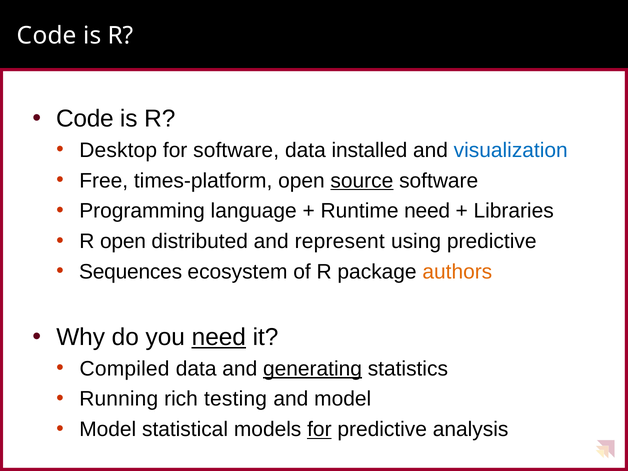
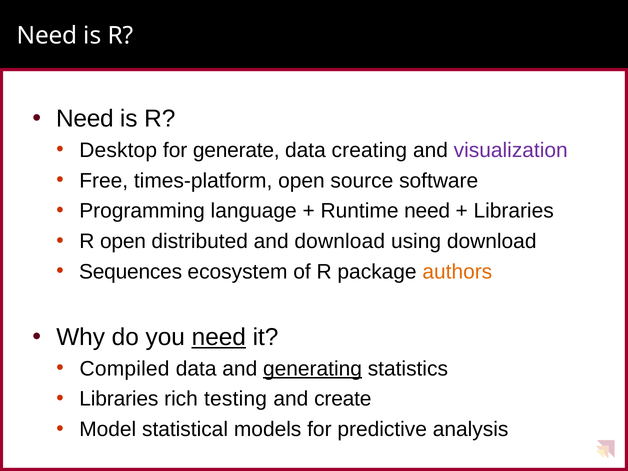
Code: Code -> Need (47, 36)
Code: Code -> Need (85, 119)
for software: software -> generate (236, 150)
installed: installed -> creating (369, 150)
visualization colour: blue -> purple (511, 150)
source underline: present -> none (362, 181)
and represent: represent -> download (340, 241)
using predictive: predictive -> download (492, 241)
Running: Running -> Libraries (119, 399)
and model: model -> create (343, 399)
for underline: present -> none (319, 429)
